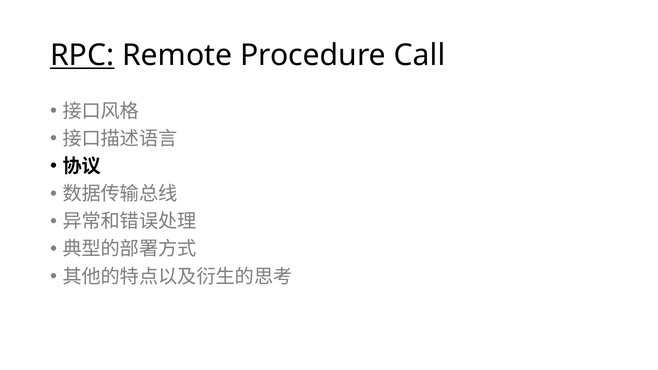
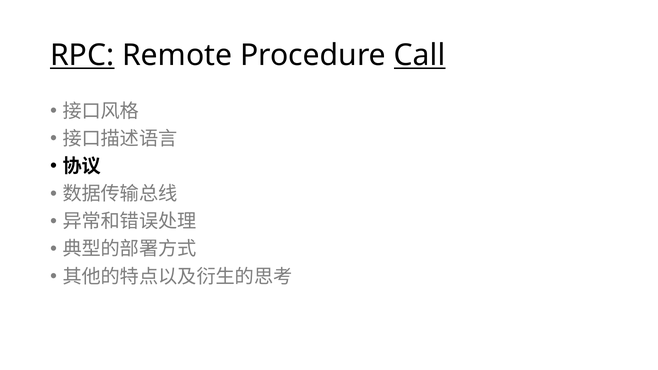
Call underline: none -> present (420, 55)
